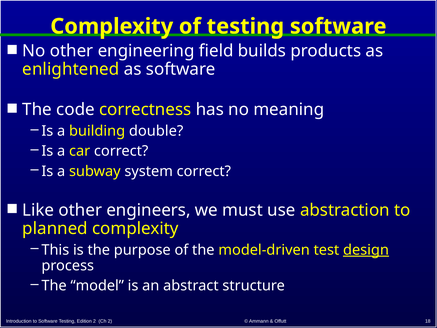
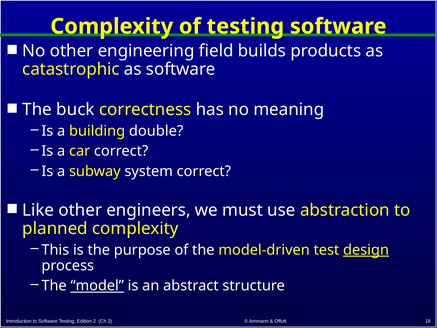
enlightened: enlightened -> catastrophic (71, 69)
code: code -> buck (75, 110)
model underline: none -> present (97, 286)
